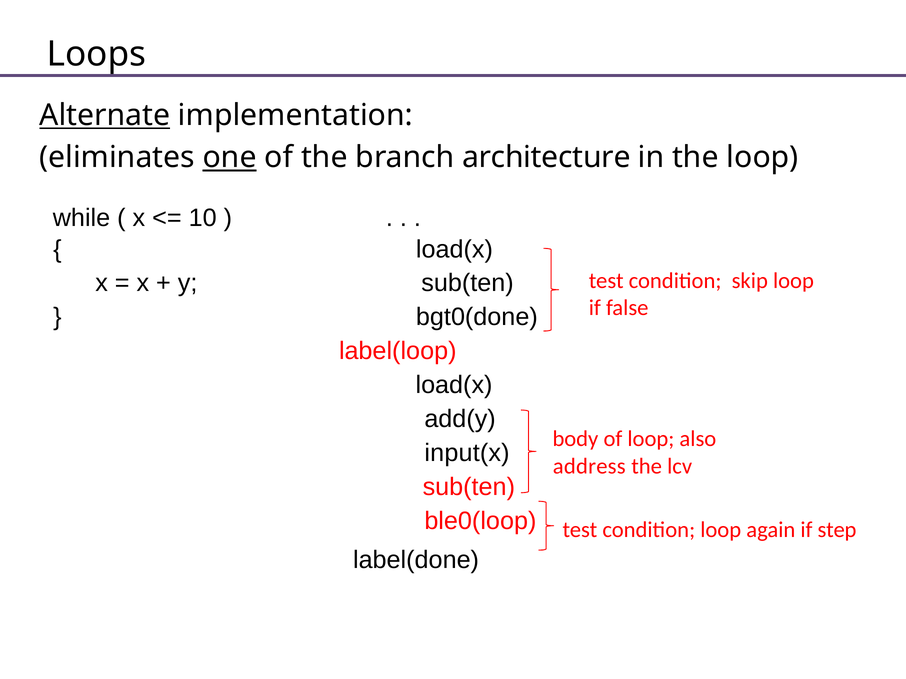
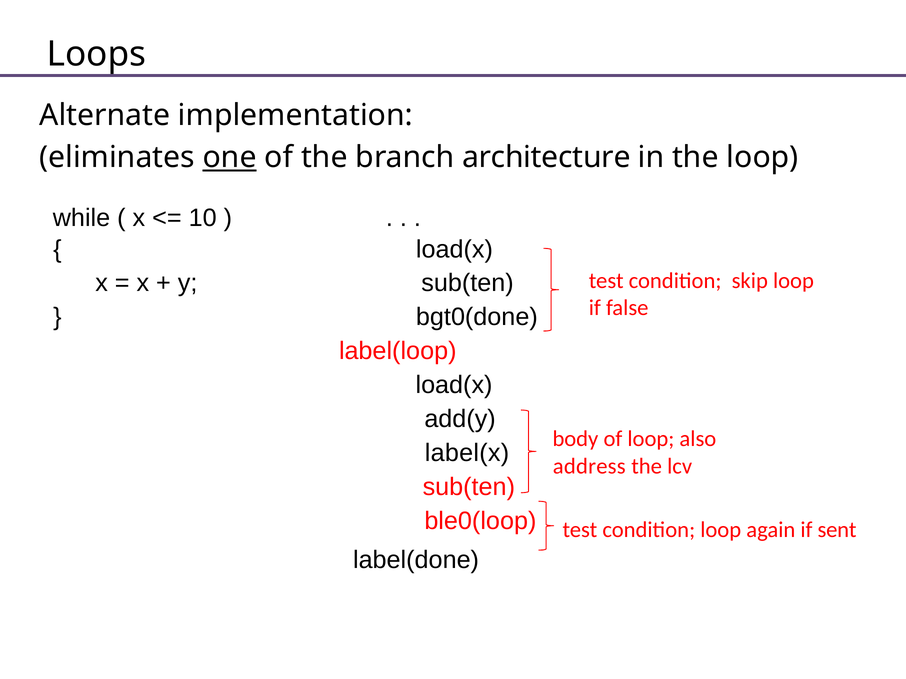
Alternate underline: present -> none (105, 115)
input(x: input(x -> label(x (467, 453)
step: step -> sent (837, 530)
